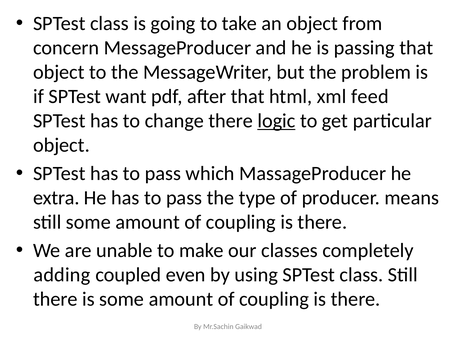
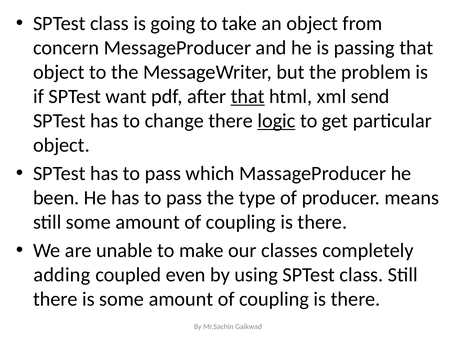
that underline: none -> present (248, 96)
feed: feed -> send (370, 96)
extra: extra -> been (56, 198)
